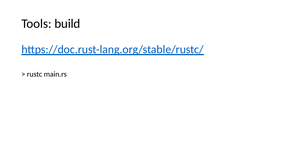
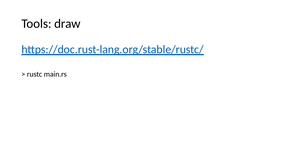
build: build -> draw (67, 24)
